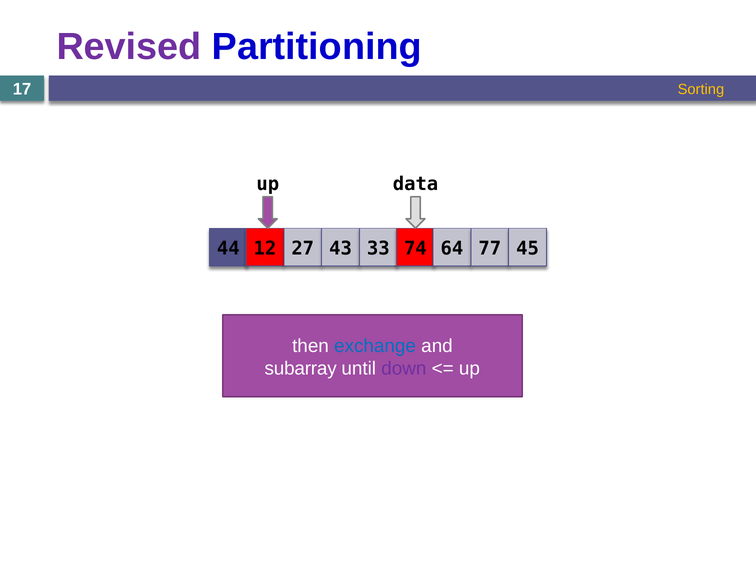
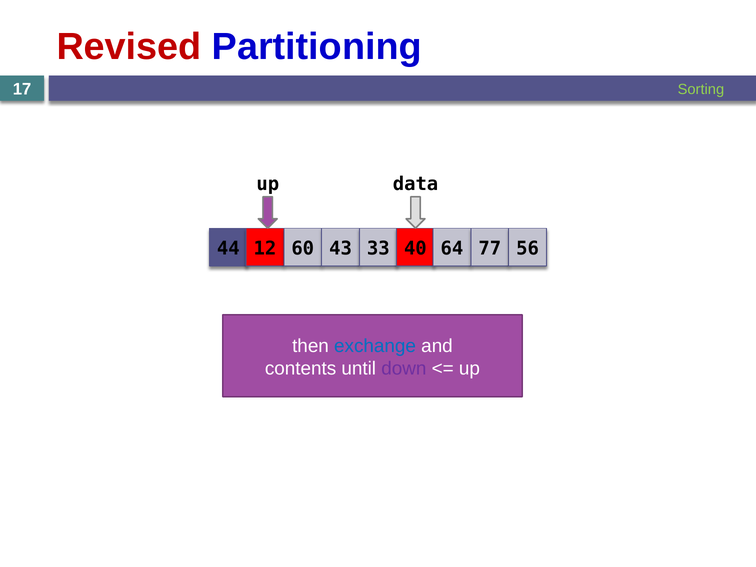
Revised colour: purple -> red (129, 47)
Sorting colour: yellow -> light green (701, 89)
27: 27 -> 60 (303, 248)
74: 74 -> 40 (415, 248)
45: 45 -> 56 (528, 248)
subarray: subarray -> contents (301, 369)
